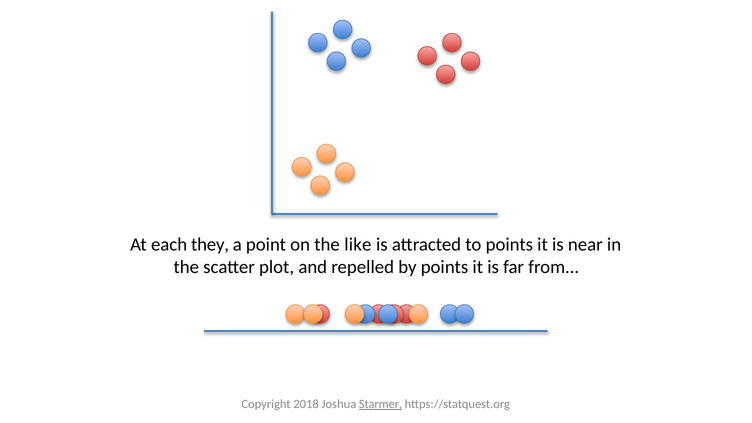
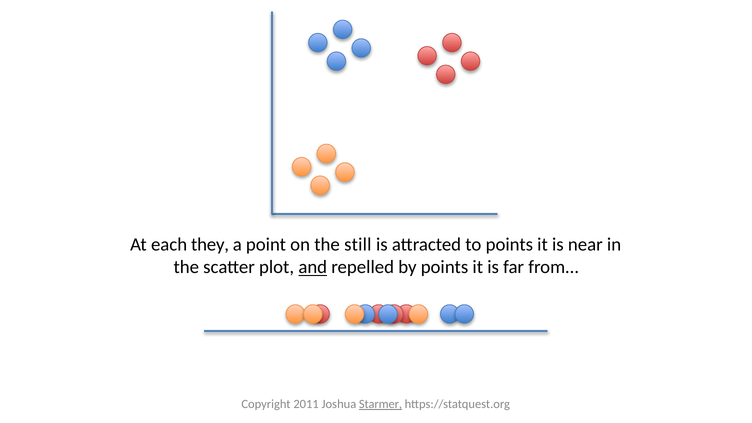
like: like -> still (358, 245)
and underline: none -> present (313, 267)
2018: 2018 -> 2011 (306, 404)
